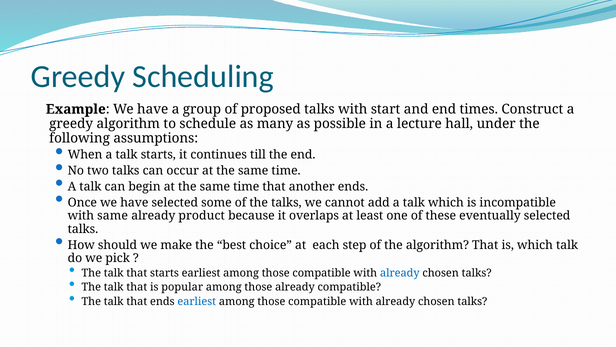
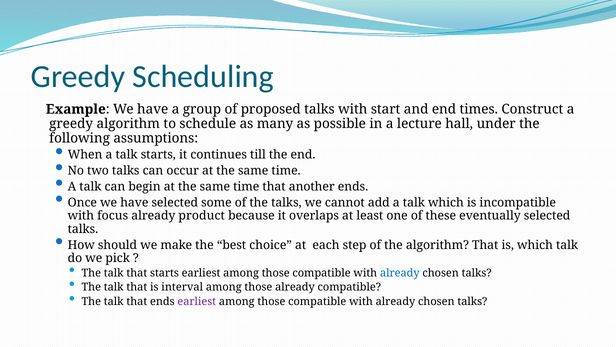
with same: same -> focus (113, 216)
popular: popular -> interval (182, 287)
earliest colour: blue -> purple (197, 301)
